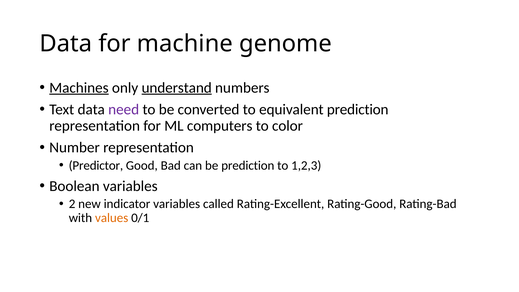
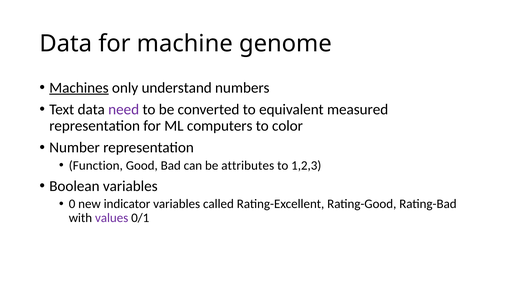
understand underline: present -> none (177, 88)
equivalent prediction: prediction -> measured (358, 110)
Predictor: Predictor -> Function (96, 166)
be prediction: prediction -> attributes (248, 166)
2: 2 -> 0 (72, 204)
values colour: orange -> purple (112, 218)
